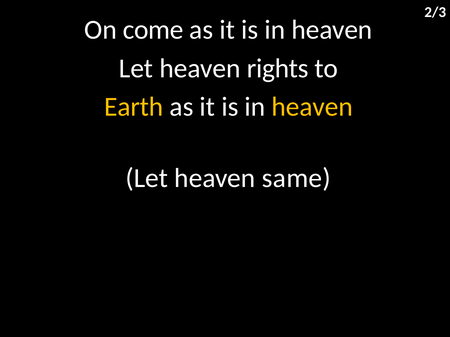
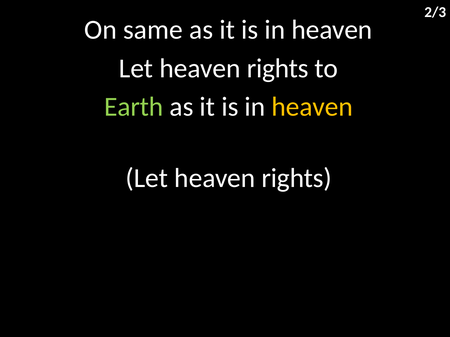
come: come -> same (153, 30)
Earth colour: yellow -> light green (134, 107)
same: same -> rights (297, 178)
